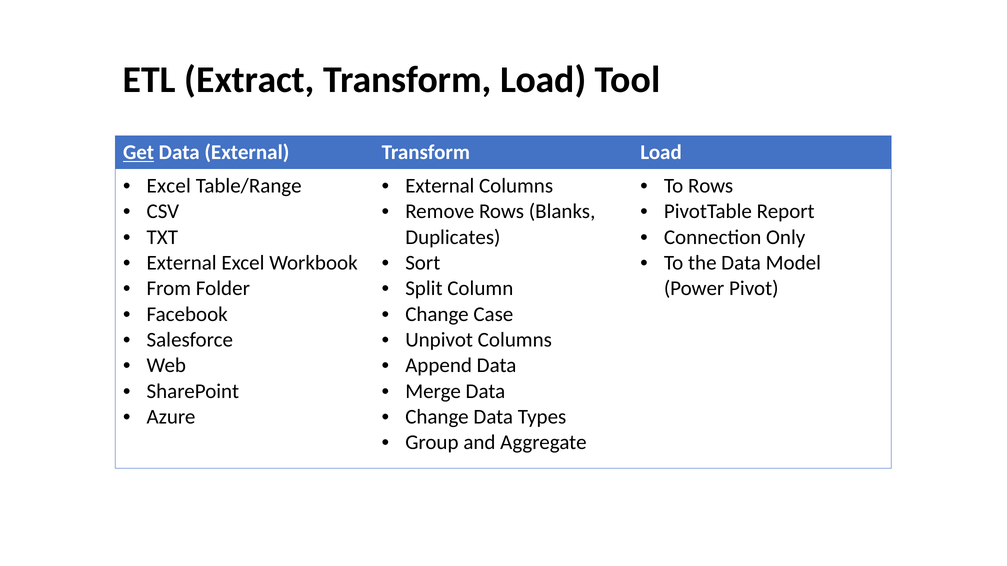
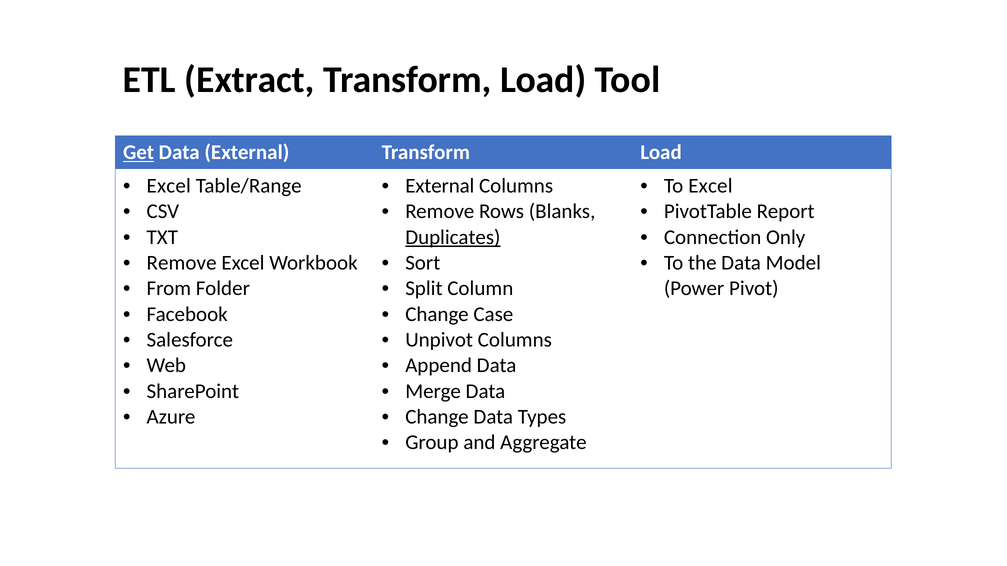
To Rows: Rows -> Excel (710, 186)
Duplicates underline: none -> present (453, 237)
External: External -> Remove (182, 263)
